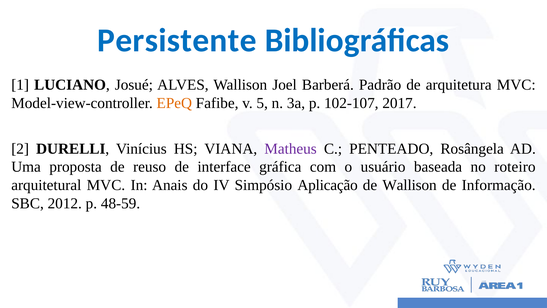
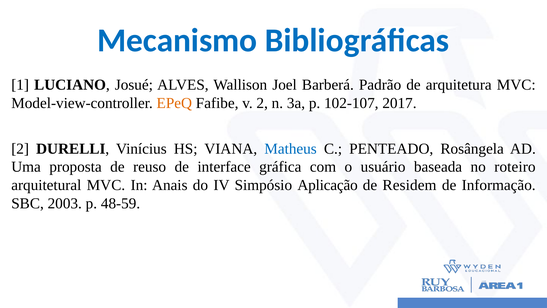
Persistente: Persistente -> Mecanismo (177, 40)
v 5: 5 -> 2 (262, 103)
Matheus colour: purple -> blue (291, 149)
de Wallison: Wallison -> Residem (409, 185)
2012: 2012 -> 2003 (65, 203)
